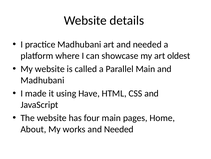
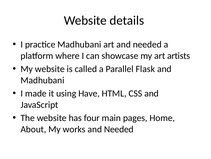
oldest: oldest -> artists (179, 56)
Parallel Main: Main -> Flask (145, 69)
